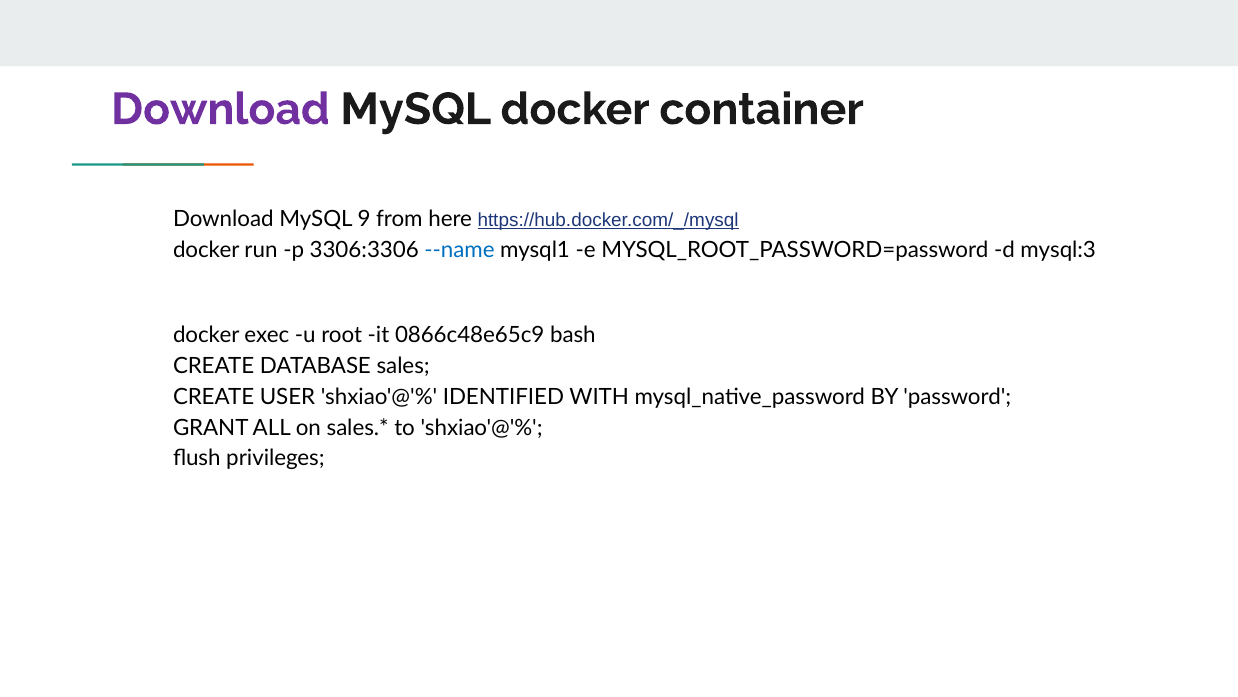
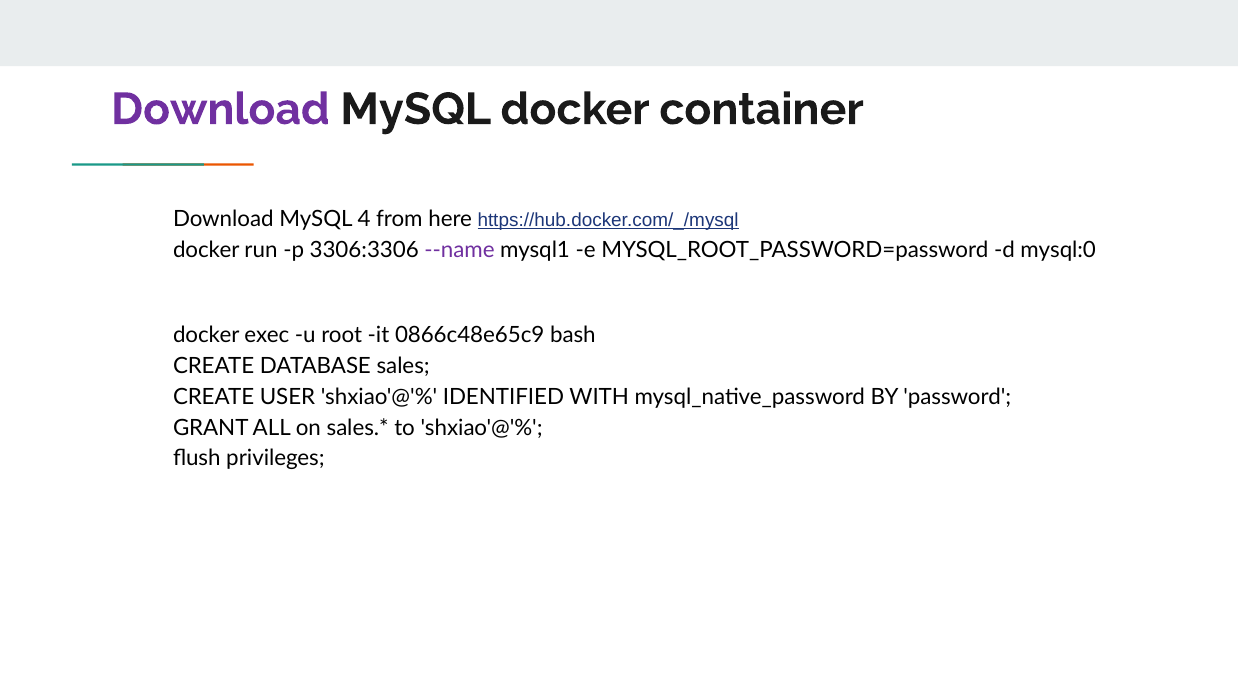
9: 9 -> 4 (364, 219)
--name colour: blue -> purple (459, 250)
mysql:3: mysql:3 -> mysql:0 (1058, 250)
